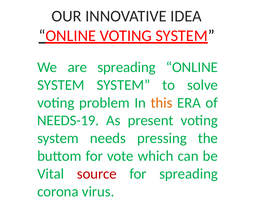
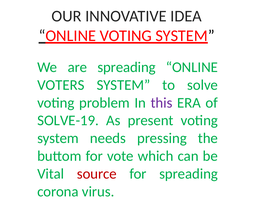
SYSTEM: SYSTEM -> VOTERS (61, 85)
this colour: orange -> purple (162, 102)
NEEDS-19: NEEDS-19 -> SOLVE-19 (68, 120)
